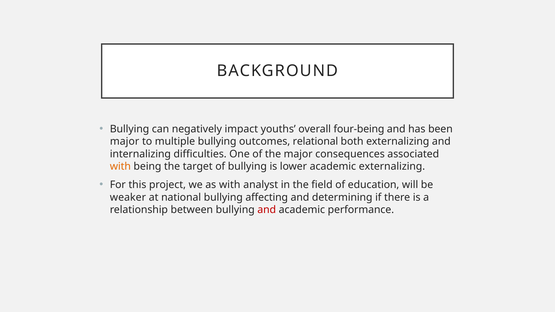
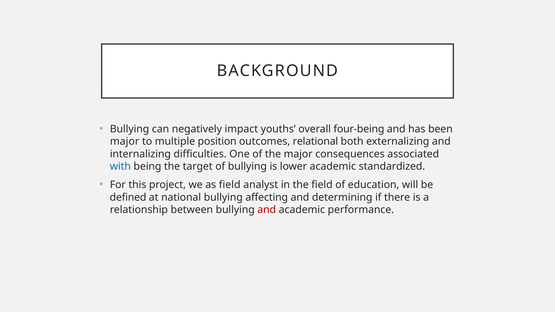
multiple bullying: bullying -> position (217, 142)
with colour: orange -> blue (120, 167)
academic externalizing: externalizing -> standardized (392, 167)
as with: with -> field (230, 185)
weaker: weaker -> defined (128, 197)
